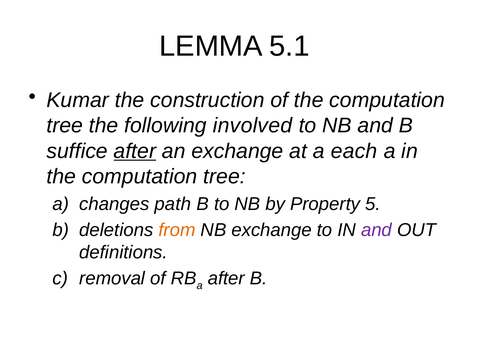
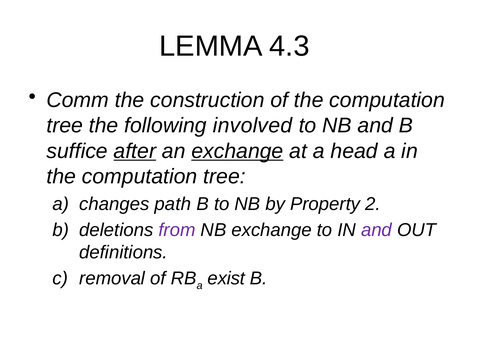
5.1: 5.1 -> 4.3 (289, 46)
Kumar: Kumar -> Comm (78, 100)
exchange underline: none -> present (237, 151)
each: each -> head (354, 151)
5: 5 -> 2 (373, 204)
from colour: orange -> purple (177, 230)
a after: after -> exist (226, 278)
